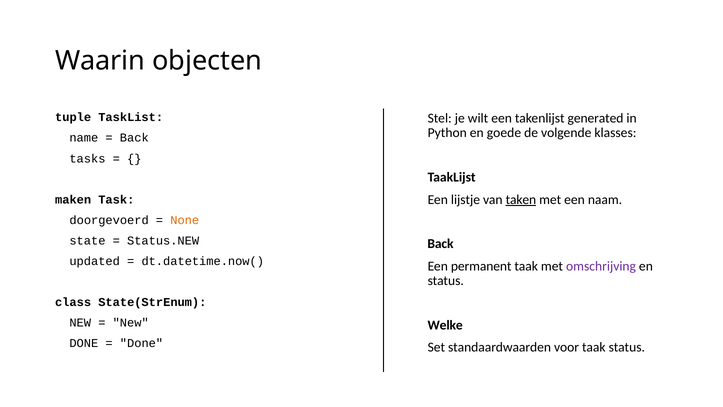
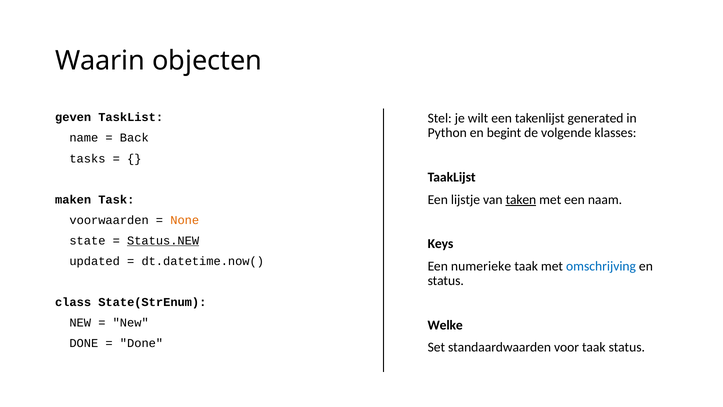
tuple: tuple -> geven (73, 117)
goede: goede -> begint (504, 133)
doorgevoerd: doorgevoerd -> voorwaarden (109, 220)
Status.NEW underline: none -> present (163, 240)
Back: Back -> Keys (440, 244)
permanent: permanent -> numerieke (481, 266)
omschrijving colour: purple -> blue (601, 266)
